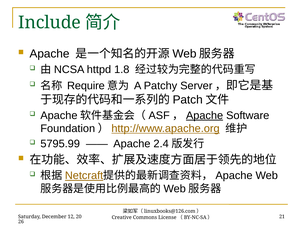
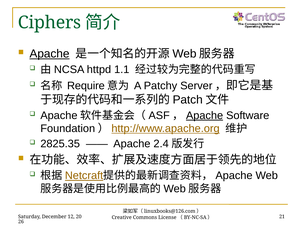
Include: Include -> Ciphers (50, 23)
Apache underline: none -> present (49, 54)
1.8: 1.8 -> 1.1 (122, 70)
5795.99: 5795.99 -> 2825.35 (60, 144)
